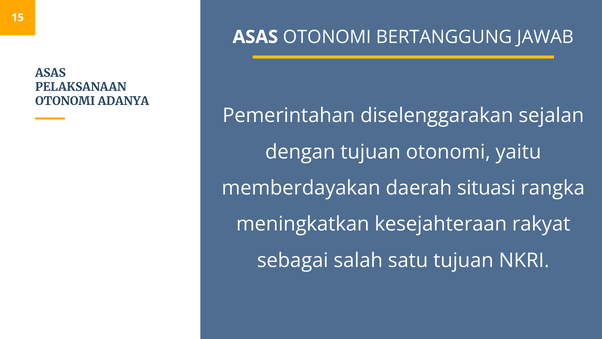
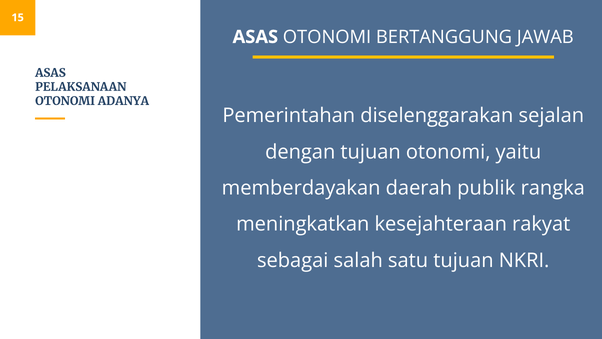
situasi: situasi -> publik (486, 188)
